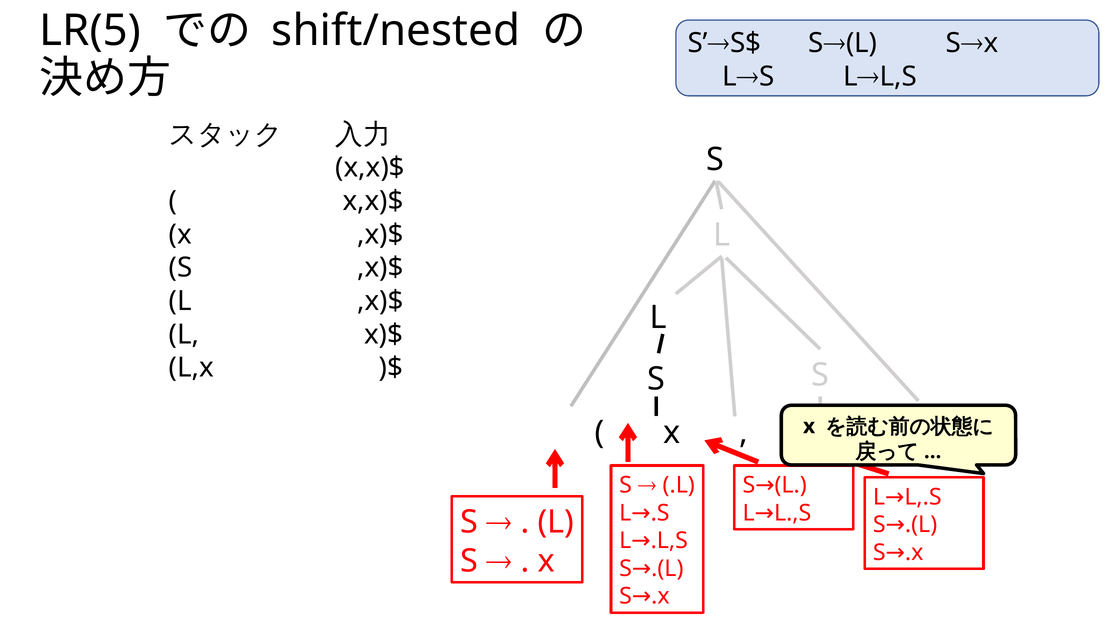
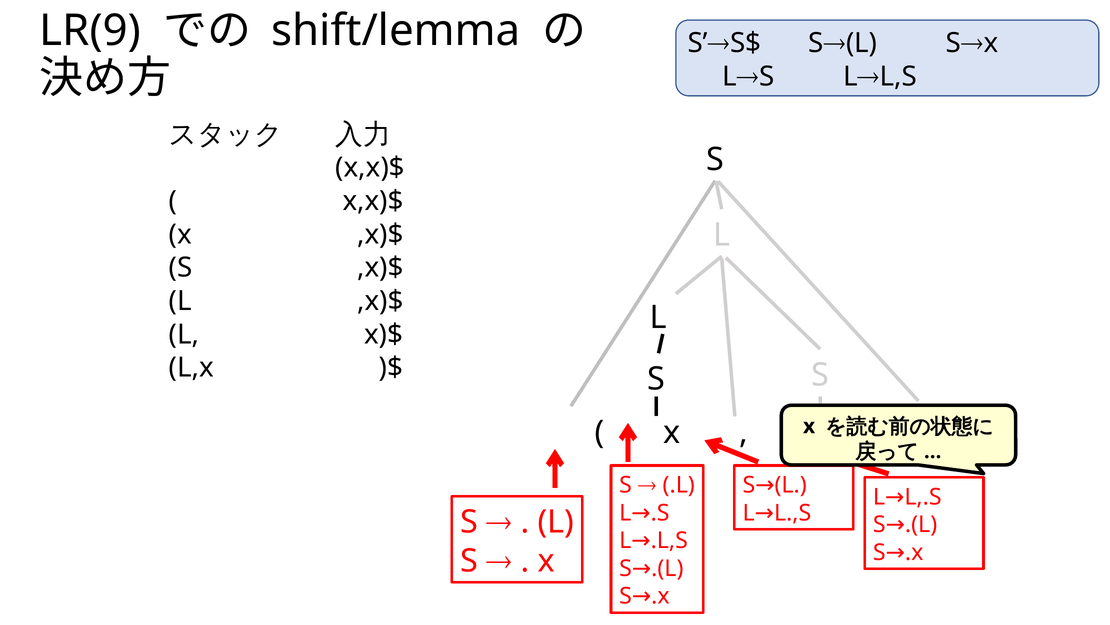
LR(5: LR(5 -> LR(9 (90, 31)
shift/nested: shift/nested -> shift/lemma (396, 31)
